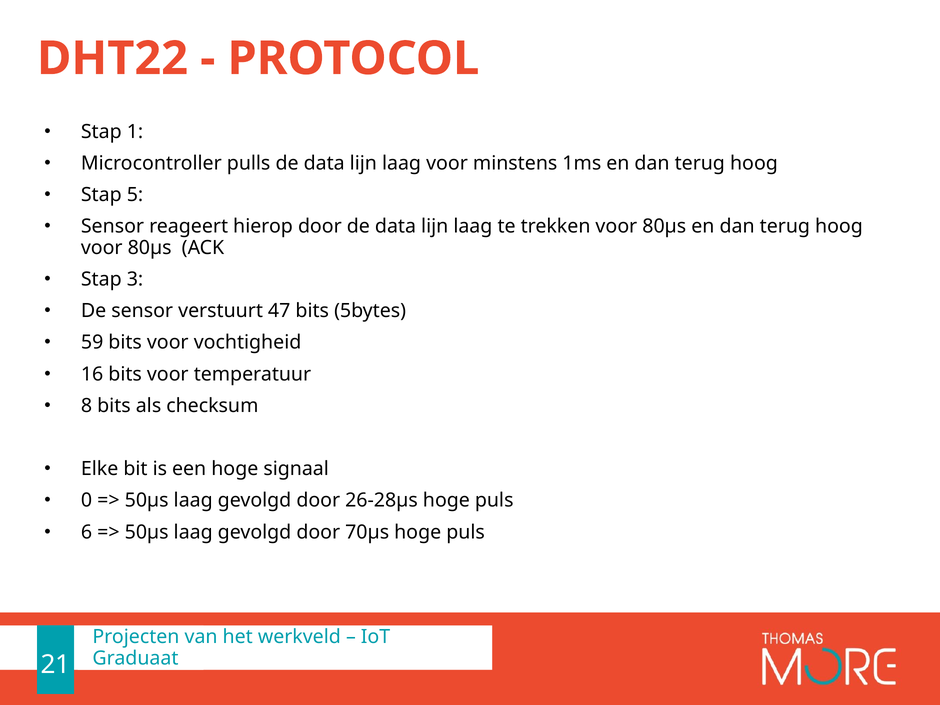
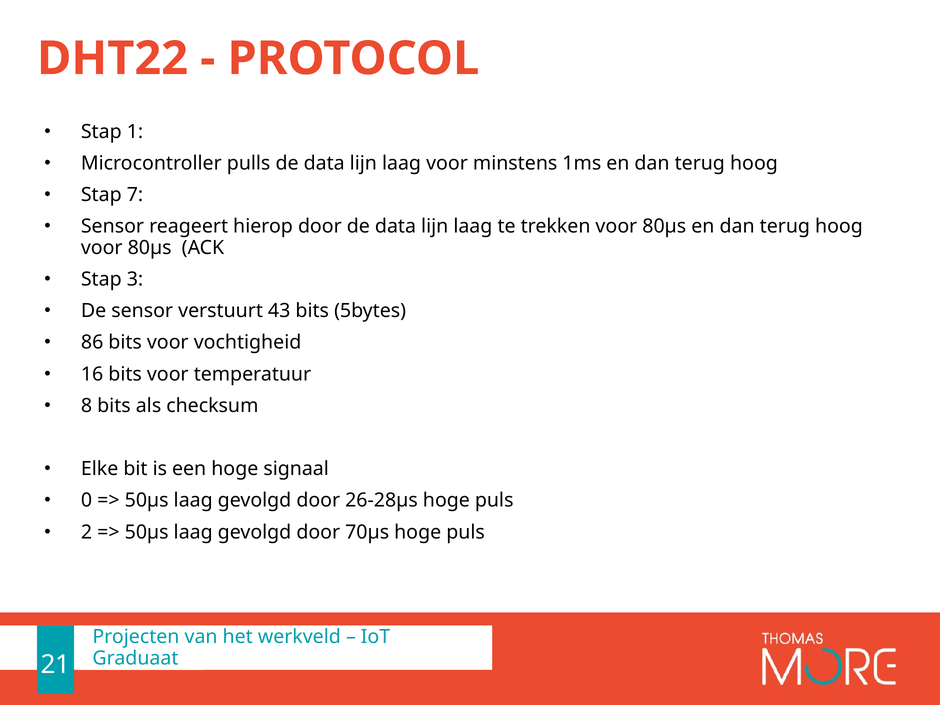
5: 5 -> 7 (135, 195)
47: 47 -> 43 (279, 311)
59: 59 -> 86 (92, 342)
6: 6 -> 2 (87, 532)
